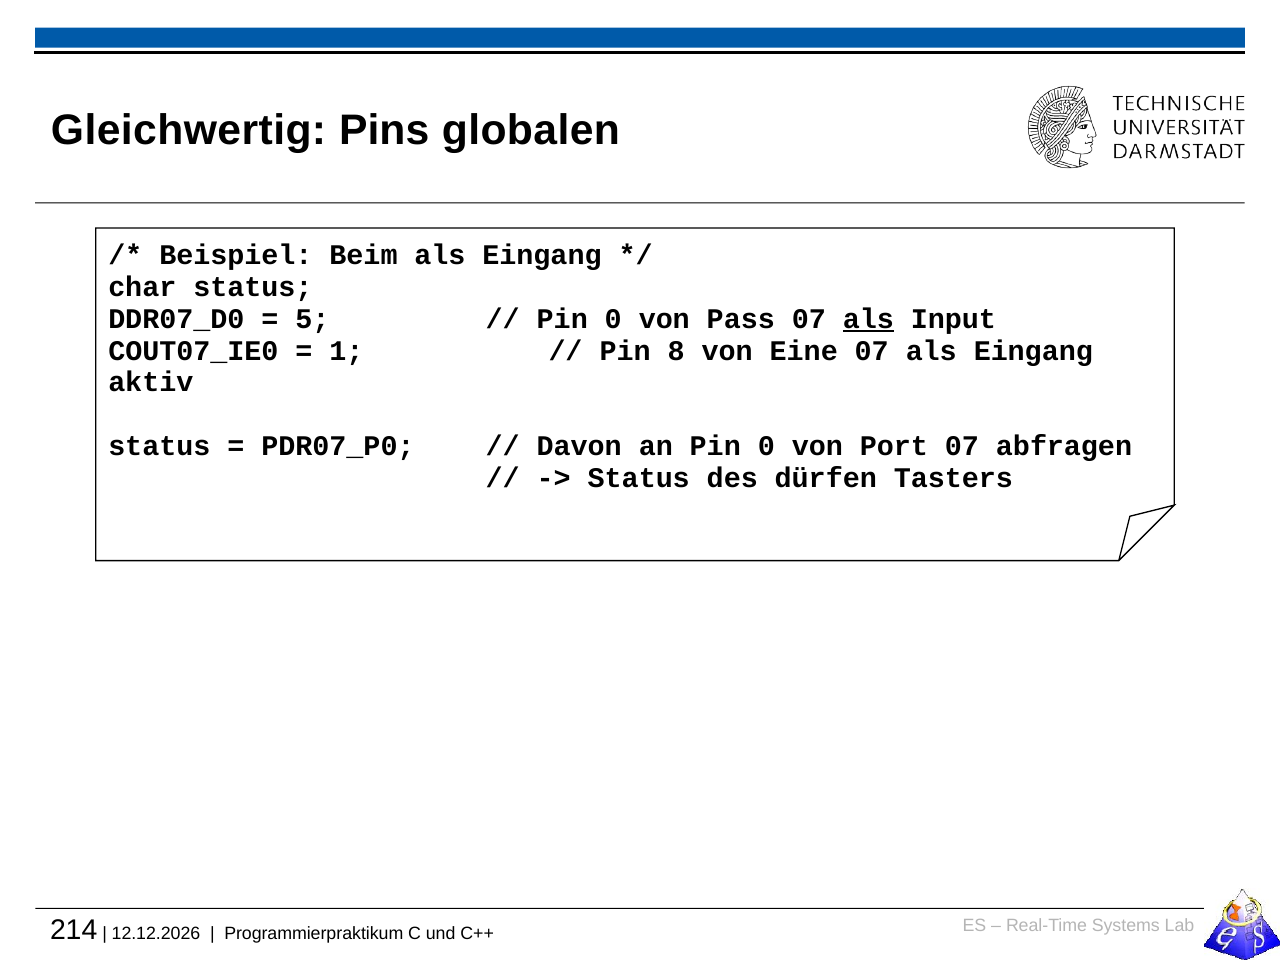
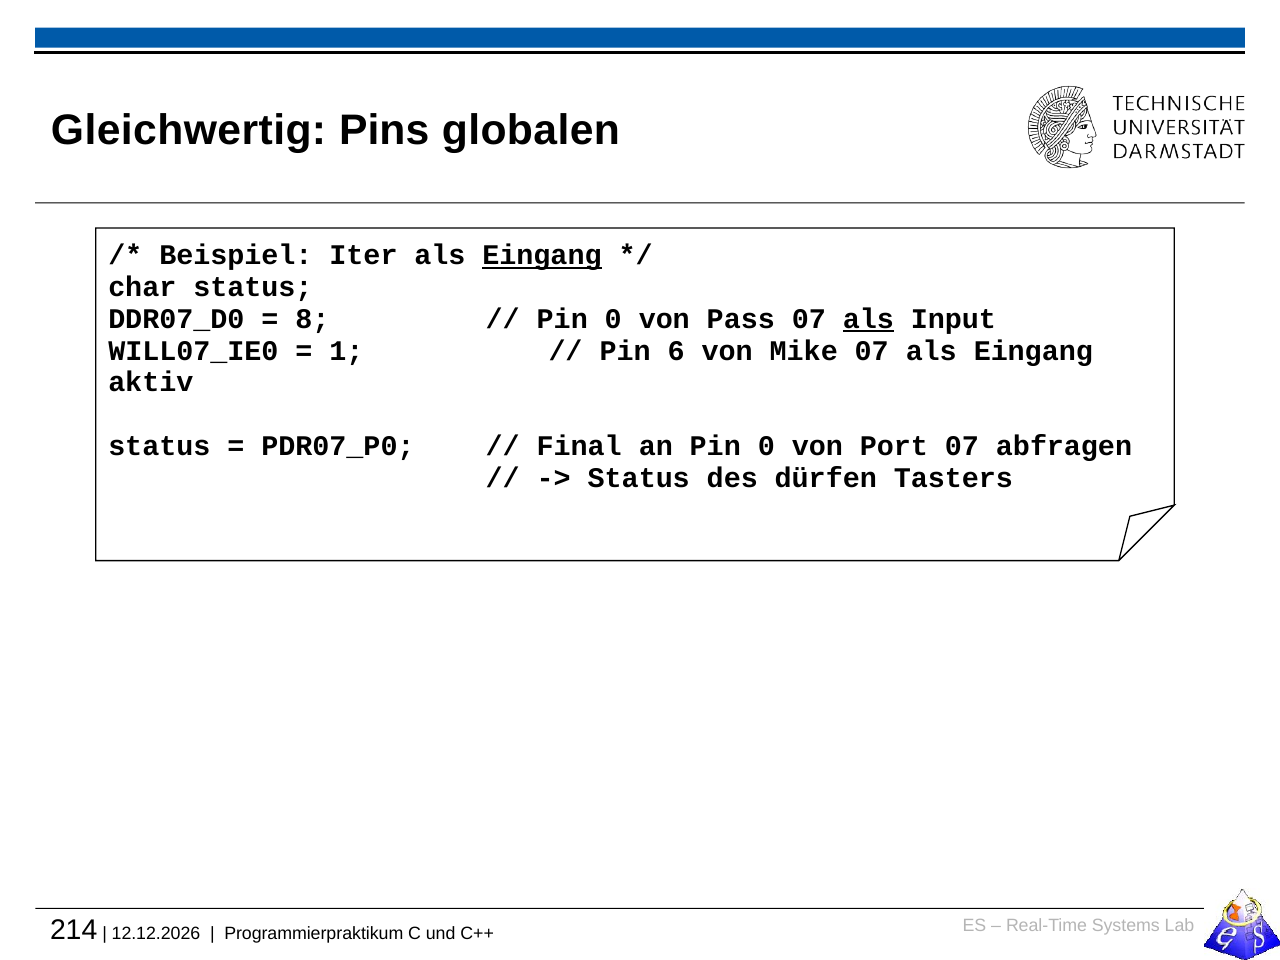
Beim: Beim -> Iter (363, 256)
Eingang underline: none -> present (542, 256)
5: 5 -> 8 (312, 319)
COUT07_IE0: COUT07_IE0 -> WILL07_IE0 (193, 351)
8: 8 -> 6 (676, 351)
Eine: Eine -> Mike (804, 351)
Davon: Davon -> Final (579, 446)
